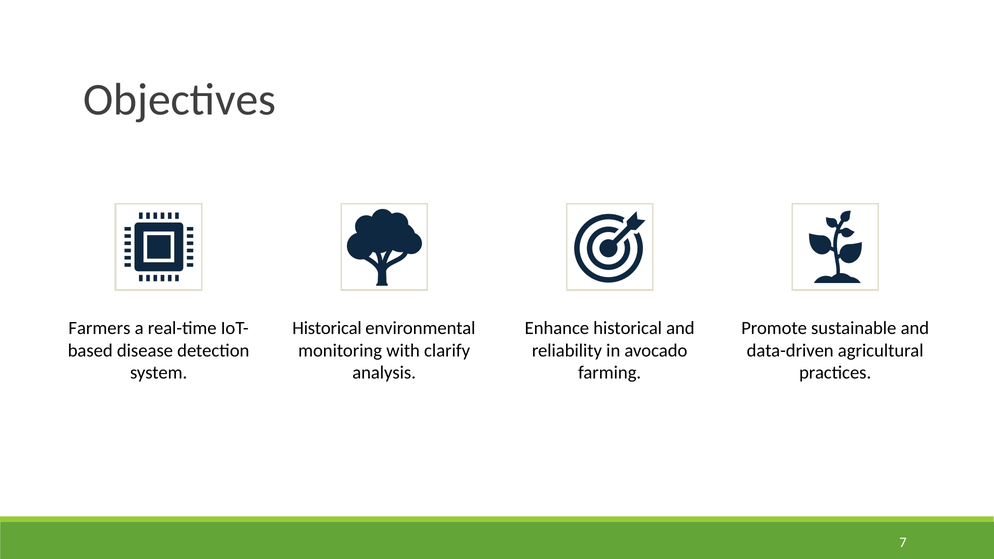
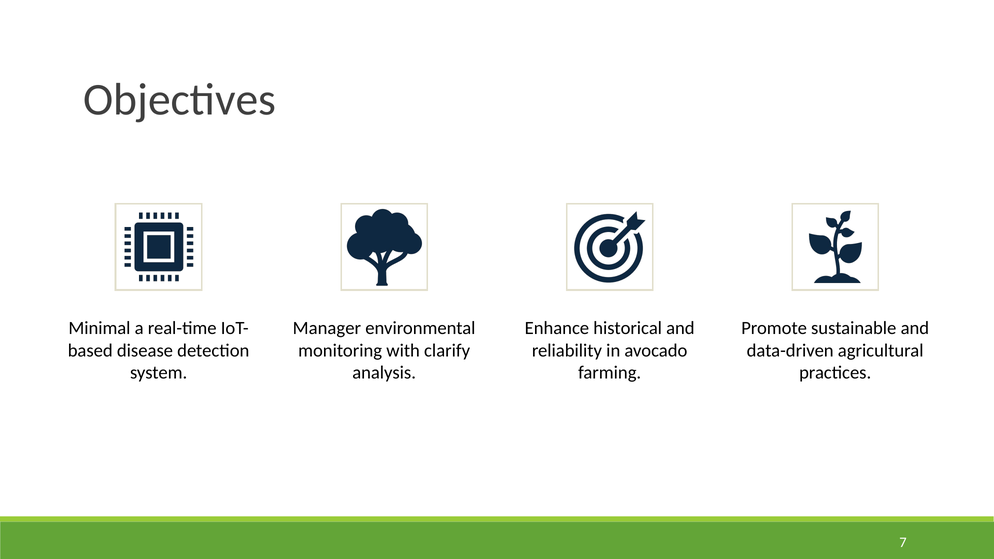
Farmers: Farmers -> Minimal (99, 328)
Historical: Historical -> Manager (327, 328)
